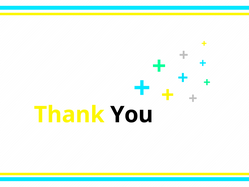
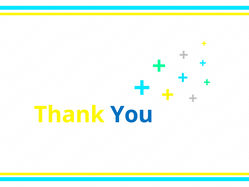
You colour: black -> blue (132, 115)
